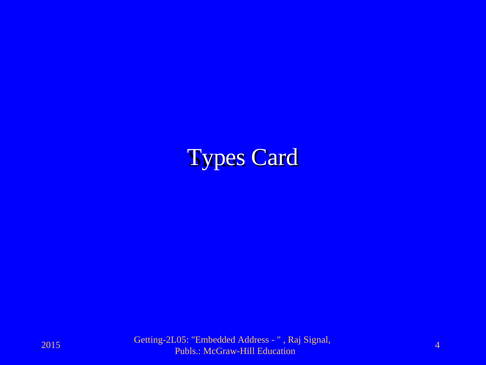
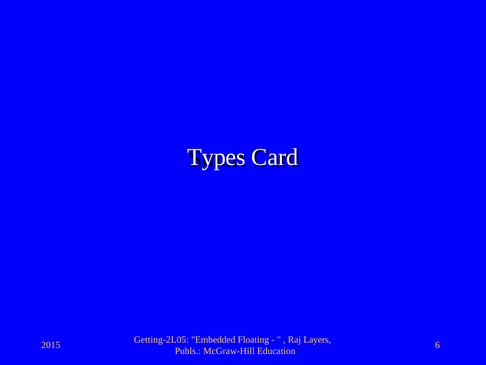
Address: Address -> Floating (253, 339)
Signal: Signal -> Layers (317, 339)
4: 4 -> 6 (438, 345)
